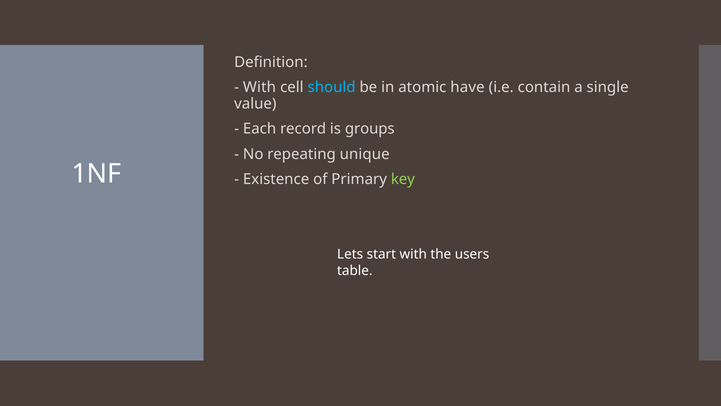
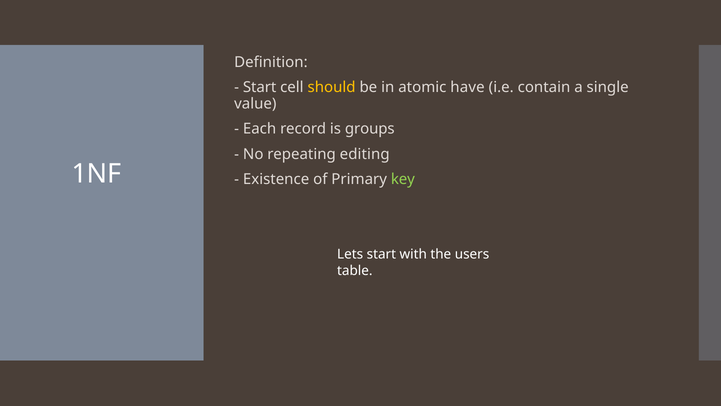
With: With -> Start (260, 87)
should colour: light blue -> yellow (332, 87)
unique: unique -> editing (365, 154)
